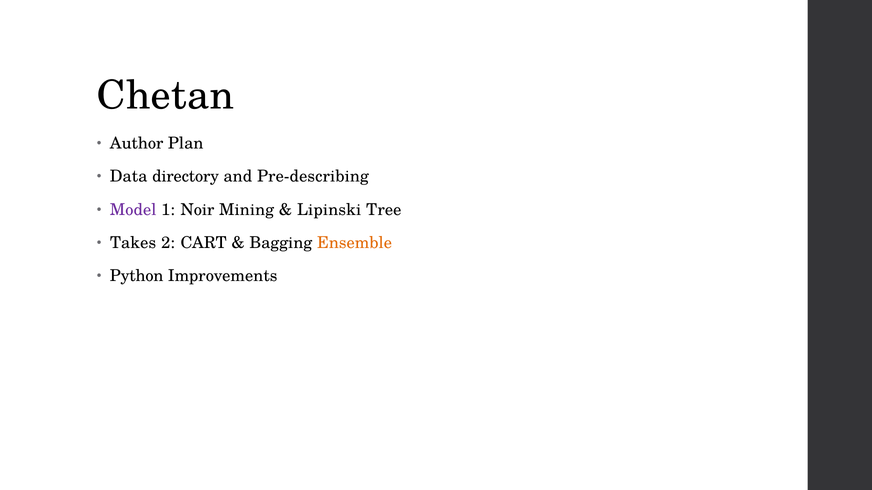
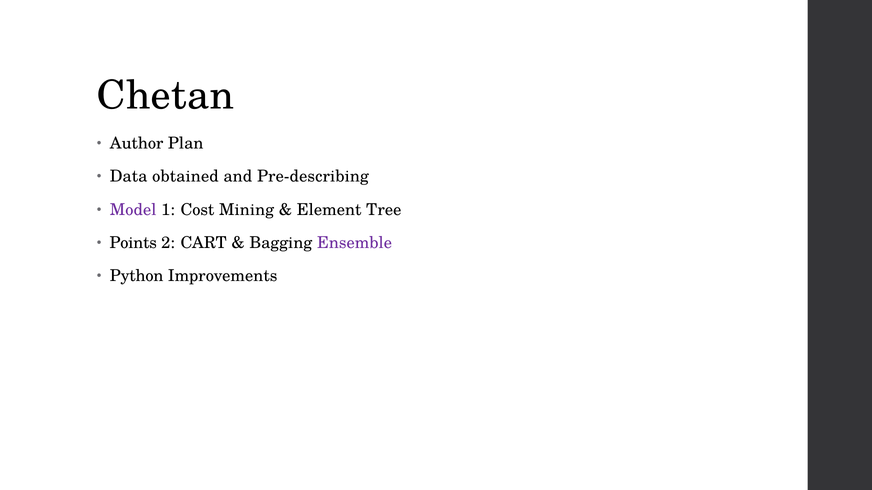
directory: directory -> obtained (185, 177)
Noir: Noir -> Cost (197, 210)
Lipinski: Lipinski -> Element (329, 210)
Takes: Takes -> Points (133, 243)
Ensemble colour: orange -> purple (355, 243)
